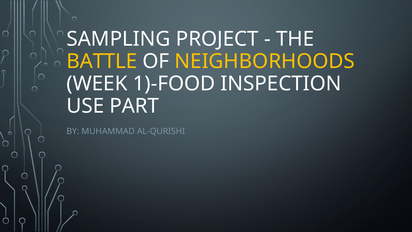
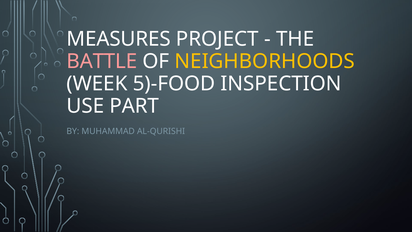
SAMPLING: SAMPLING -> MEASURES (119, 39)
BATTLE colour: yellow -> pink (102, 61)
1)-FOOD: 1)-FOOD -> 5)-FOOD (174, 84)
